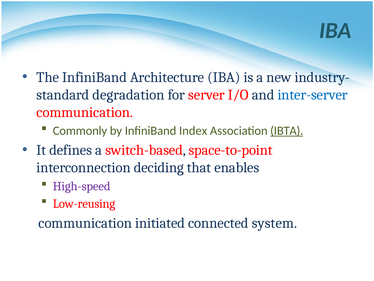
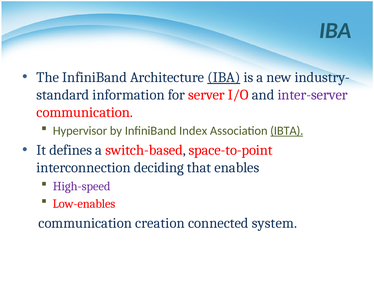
IBA underline: none -> present (224, 77)
degradation: degradation -> information (129, 95)
inter-server colour: blue -> purple (313, 95)
Commonly: Commonly -> Hypervisor (80, 131)
Low-reusing: Low-reusing -> Low-enables (84, 203)
initiated: initiated -> creation (160, 223)
